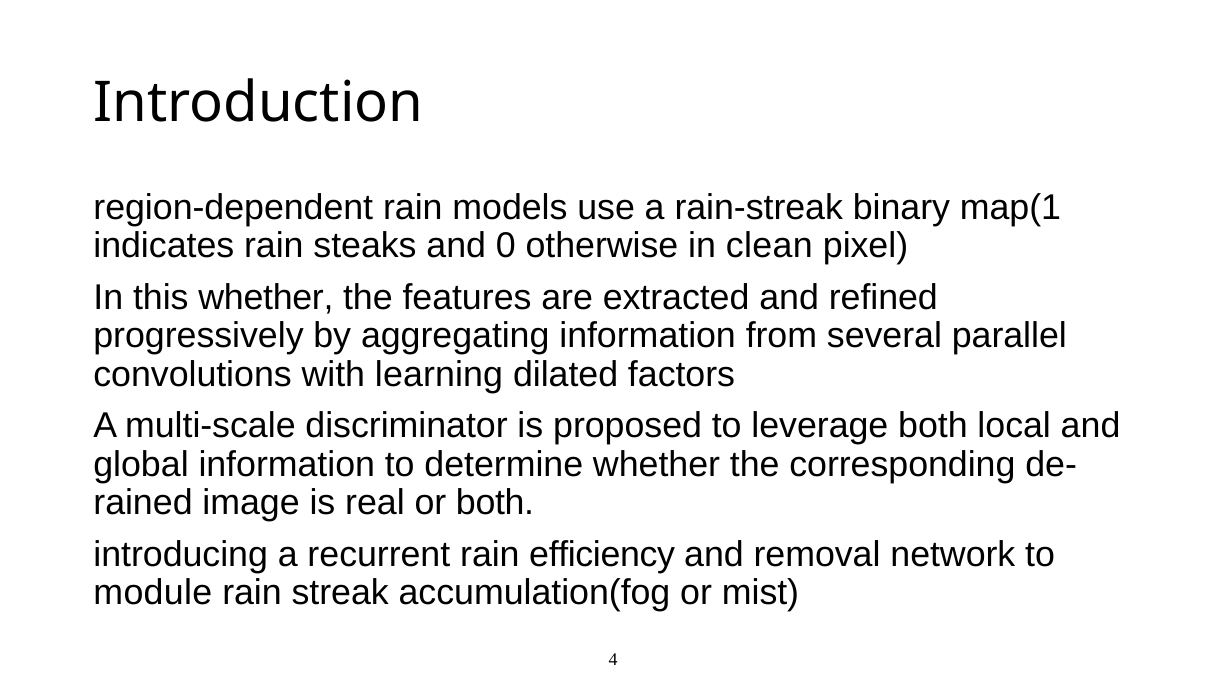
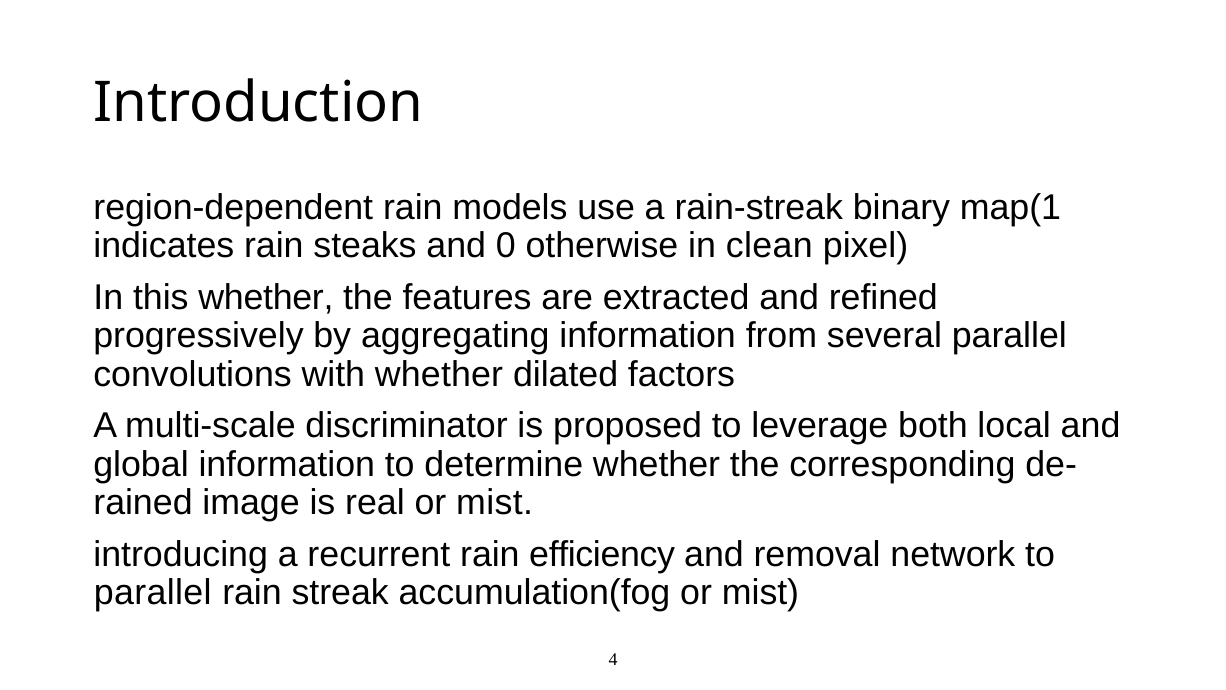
with learning: learning -> whether (439, 374)
real or both: both -> mist (495, 503)
module: module -> parallel (153, 593)
